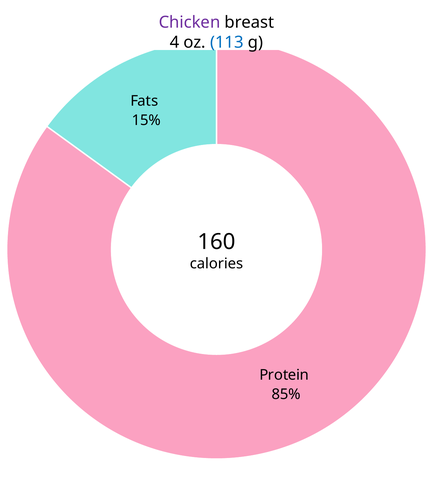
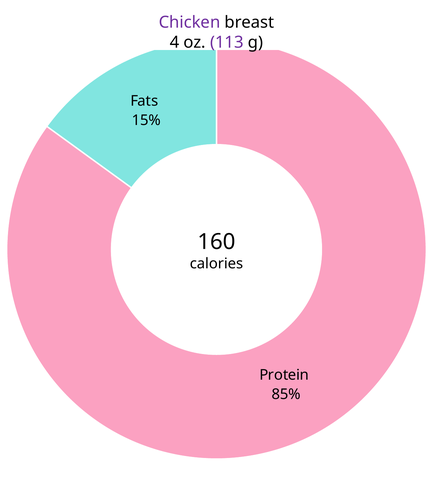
113 colour: blue -> purple (227, 42)
